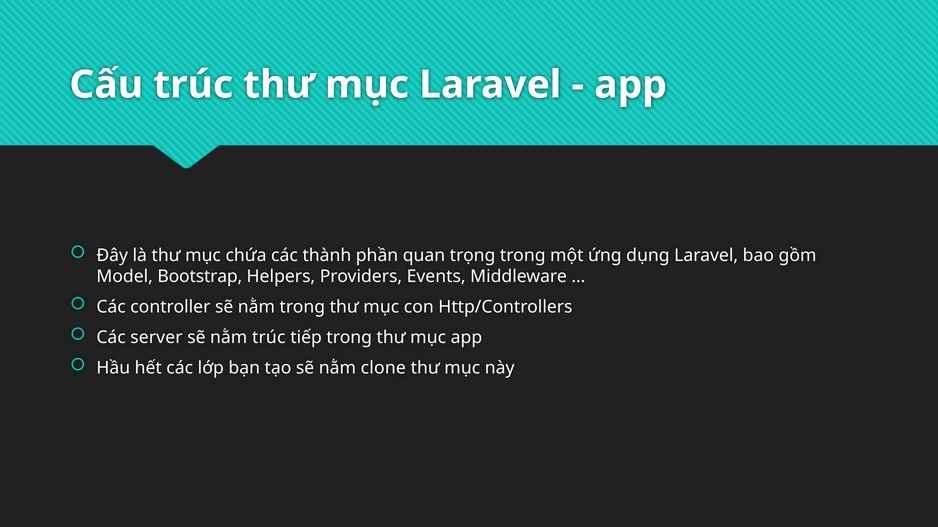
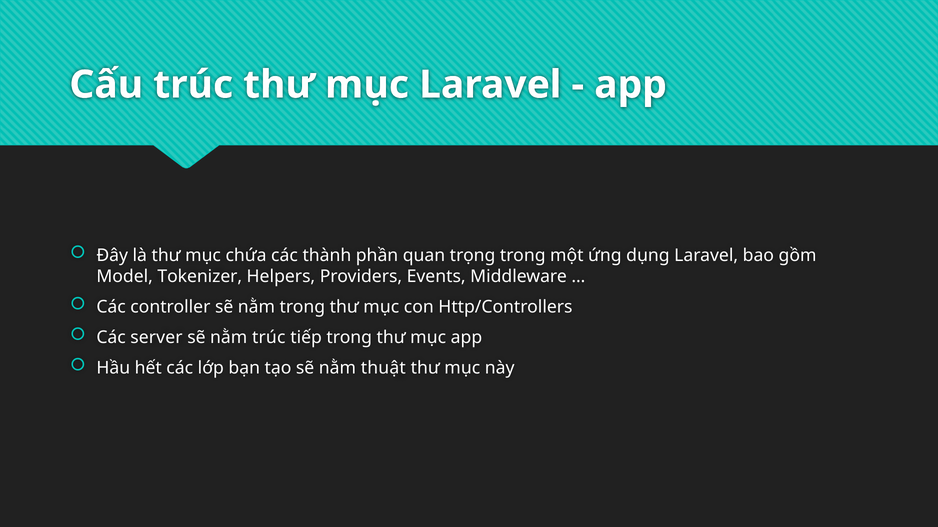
Bootstrap: Bootstrap -> Tokenizer (200, 277)
clone: clone -> thuật (383, 368)
